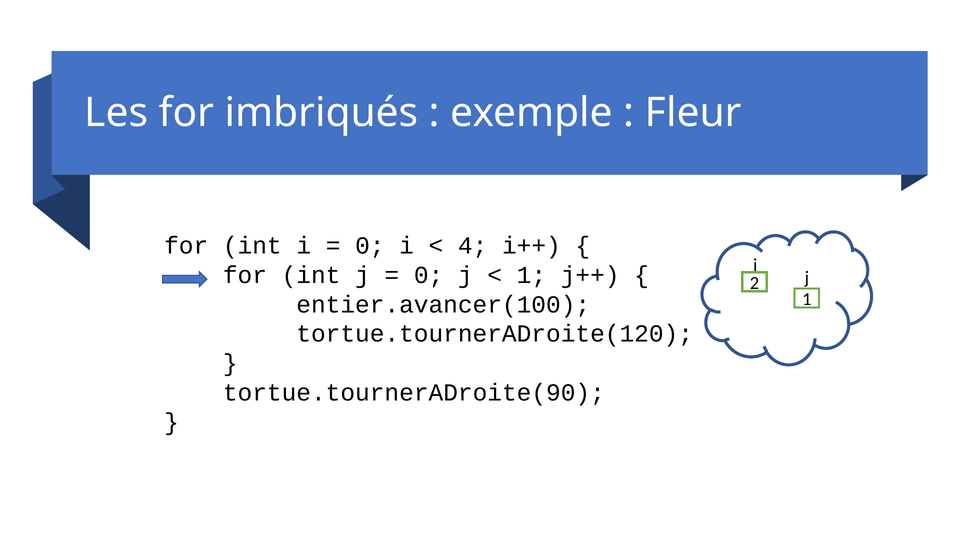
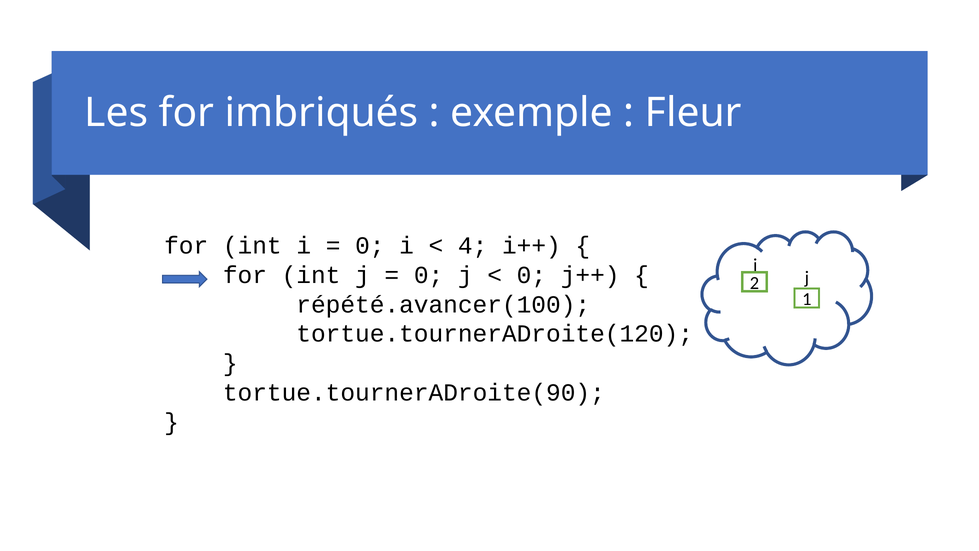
1: 1 -> 0 (531, 275)
entier.avancer(100: entier.avancer(100 -> répété.avancer(100 (443, 304)
